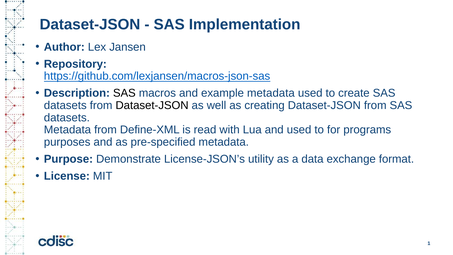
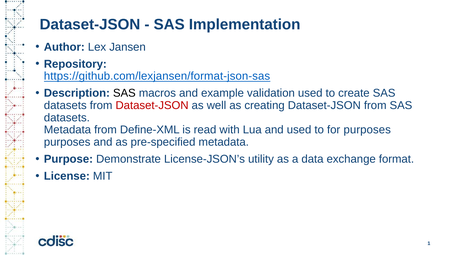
https://github.com/lexjansen/macros-json-sas: https://github.com/lexjansen/macros-json-sas -> https://github.com/lexjansen/format-json-sas (157, 76)
example metadata: metadata -> validation (271, 93)
Dataset-JSON colour: black -> red (152, 105)
for programs: programs -> purposes (367, 130)
